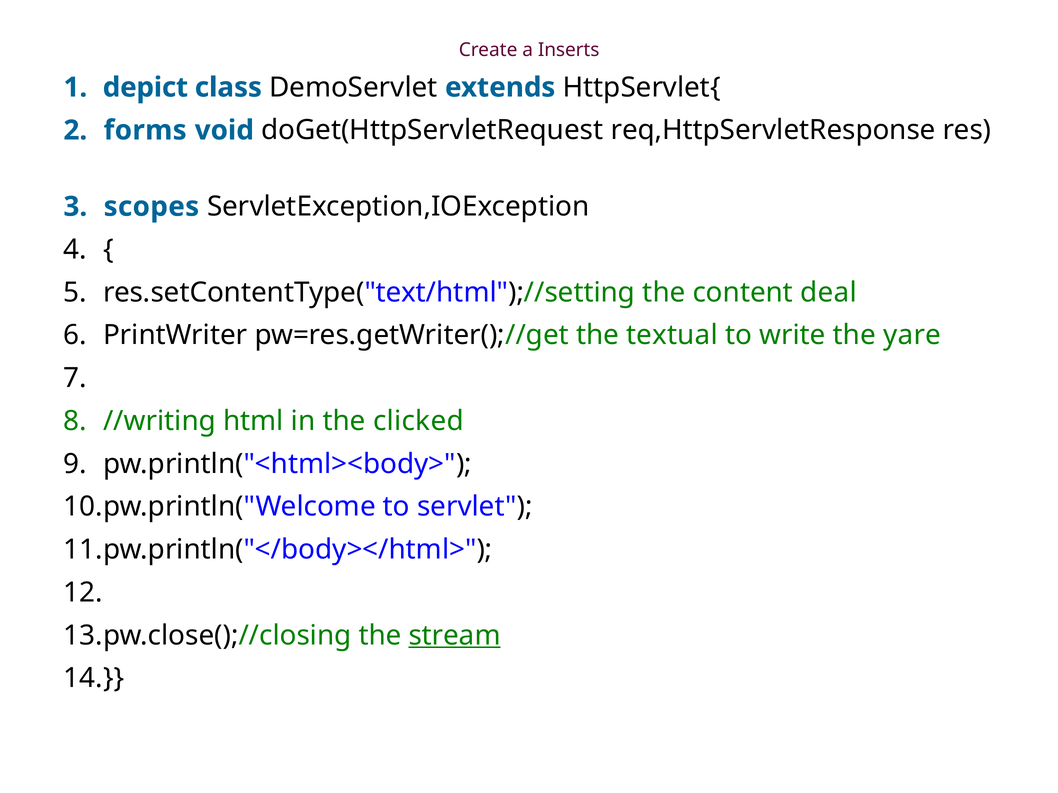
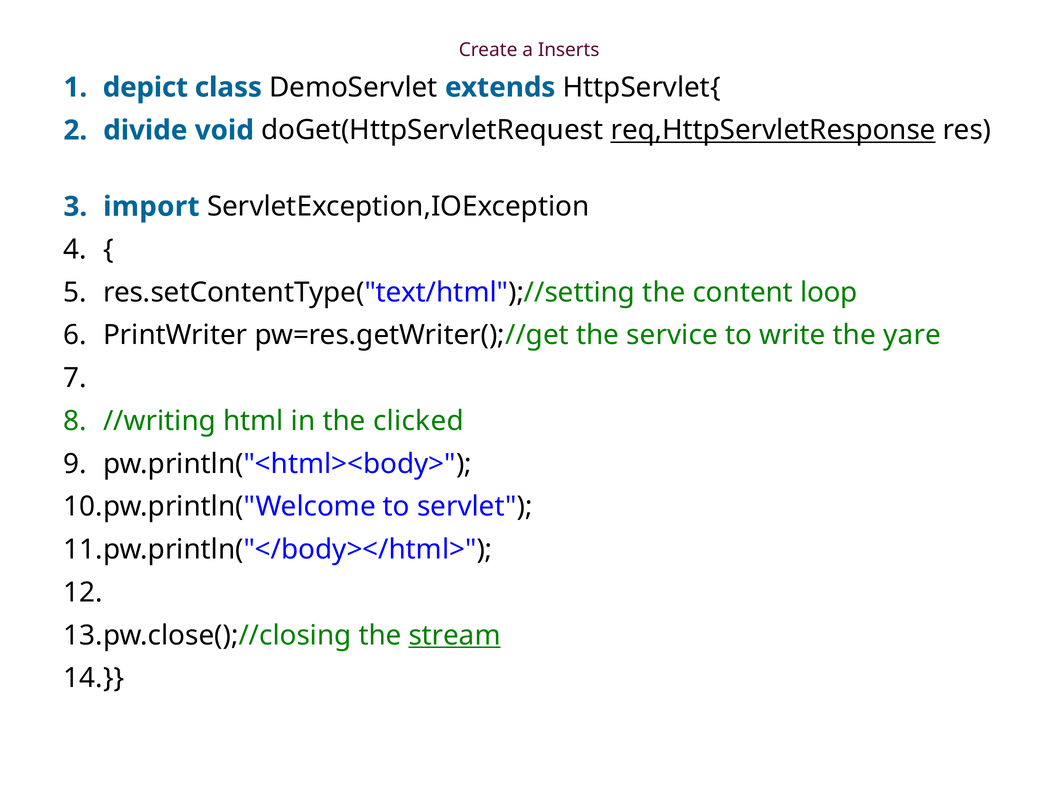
forms: forms -> divide (145, 130)
req,HttpServletResponse underline: none -> present (773, 130)
scopes: scopes -> import (151, 207)
deal: deal -> loop (829, 293)
textual: textual -> service (672, 335)
